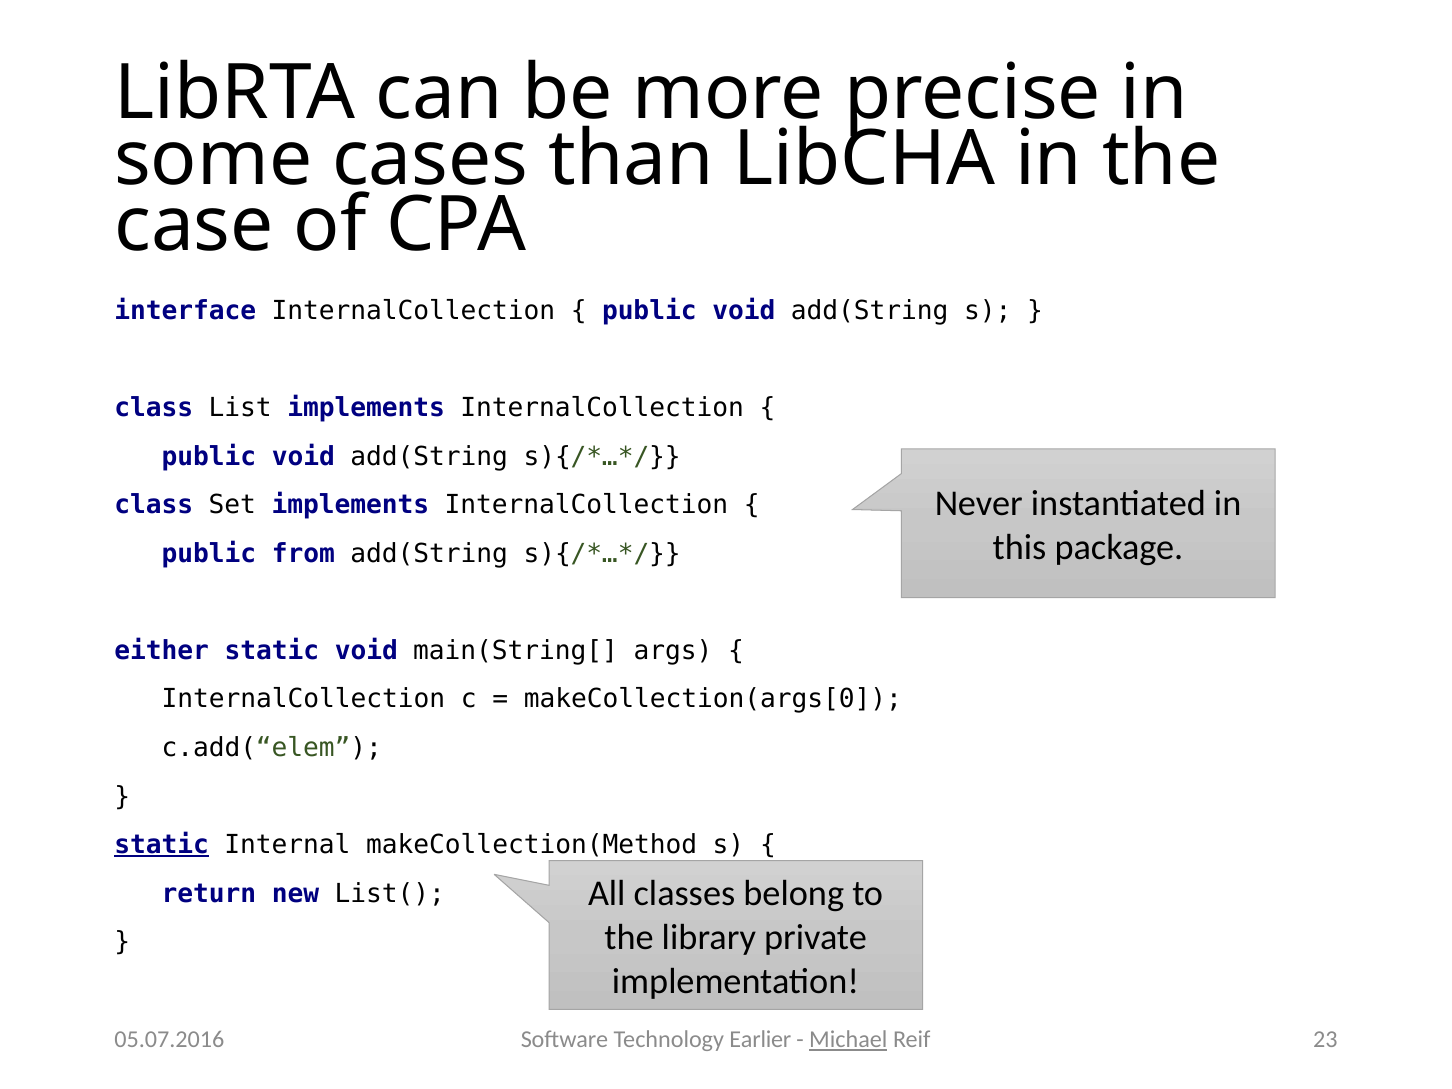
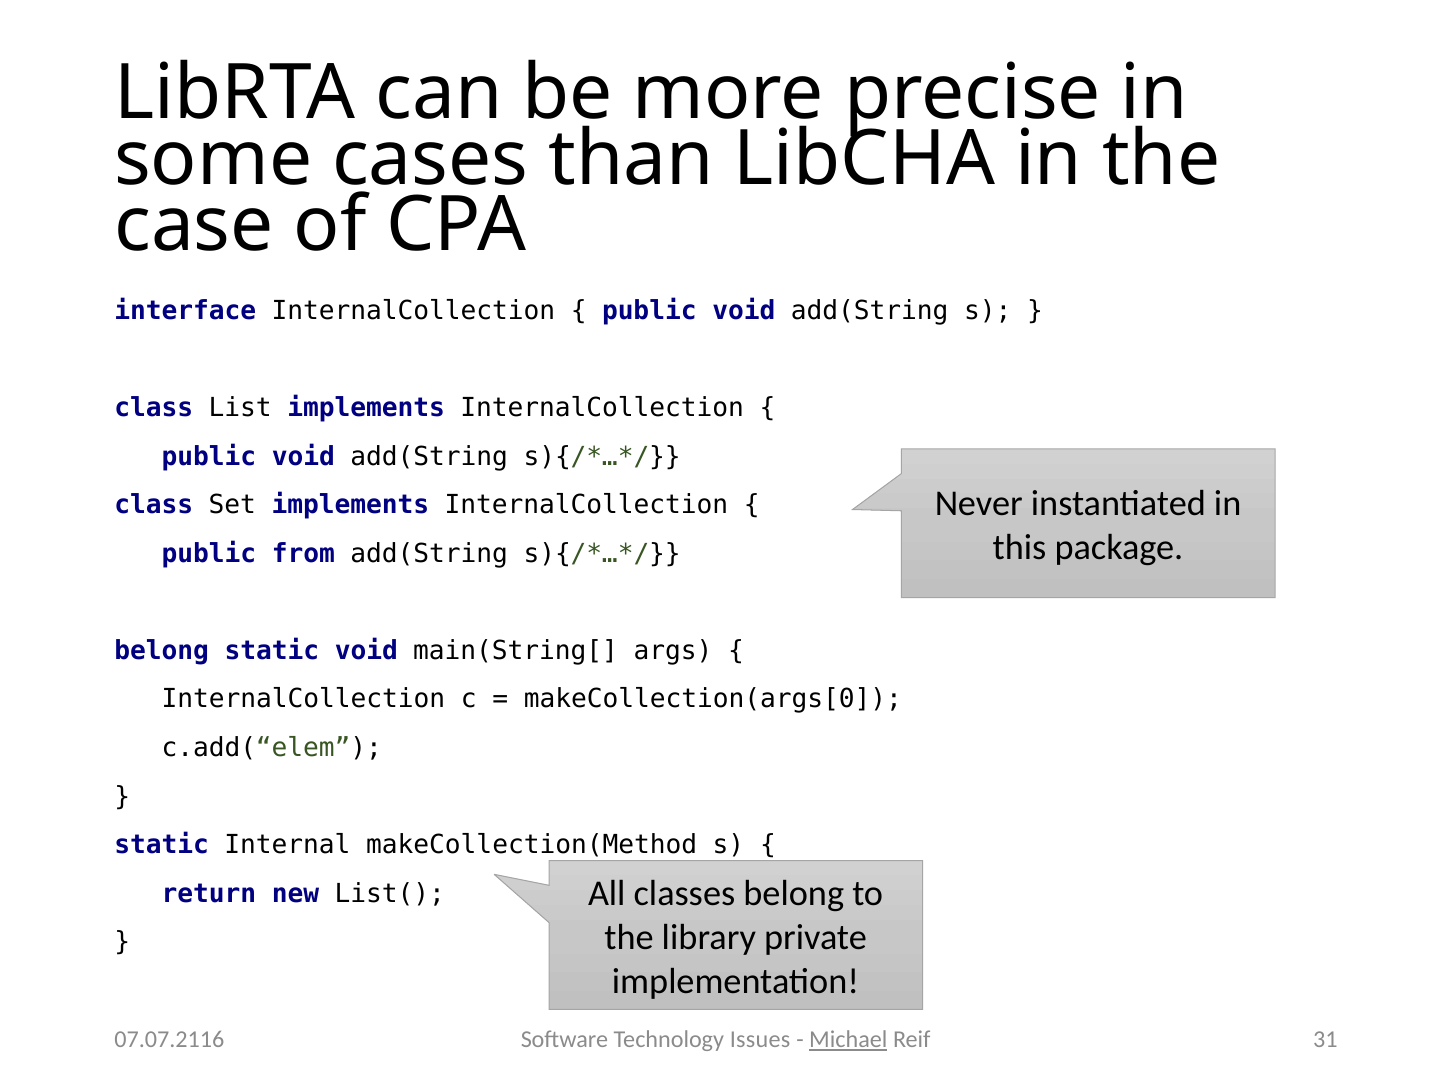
either: either -> belong (162, 651)
static underline: present -> none (162, 845)
Earlier: Earlier -> Issues (760, 1040)
23: 23 -> 31 (1325, 1040)
05.07.2016: 05.07.2016 -> 07.07.2116 (169, 1040)
